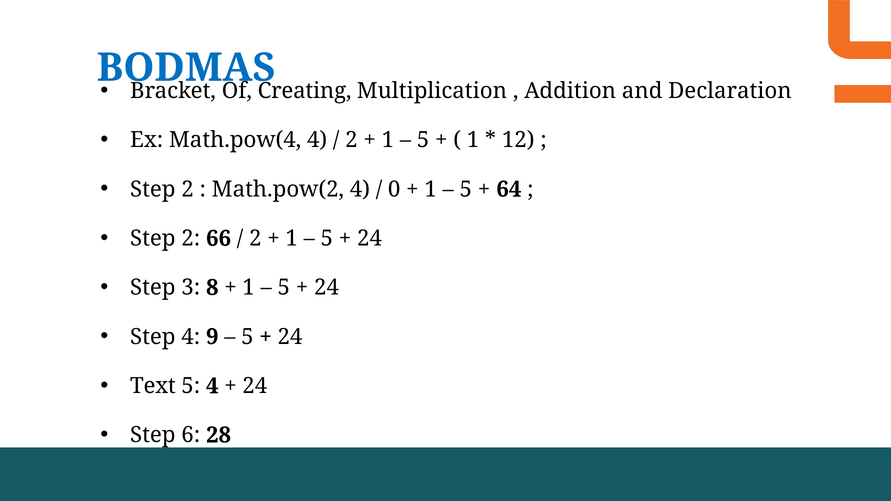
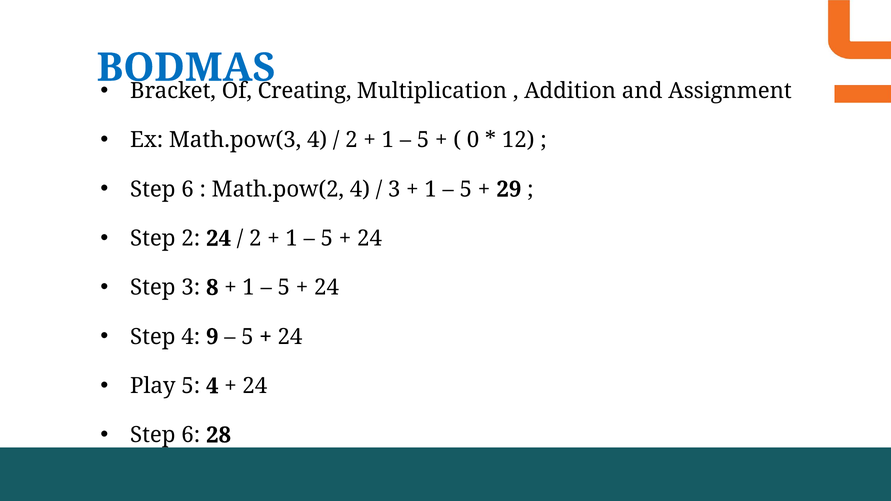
Declaration: Declaration -> Assignment (730, 91)
Math.pow(4: Math.pow(4 -> Math.pow(3 (235, 140)
1: 1 -> 0 (473, 140)
2: 2 -> 6 (188, 189)
0: 0 -> 3 (394, 189)
64: 64 -> 29 (509, 189)
2 66: 66 -> 24 (219, 239)
Text: Text -> Play (153, 386)
